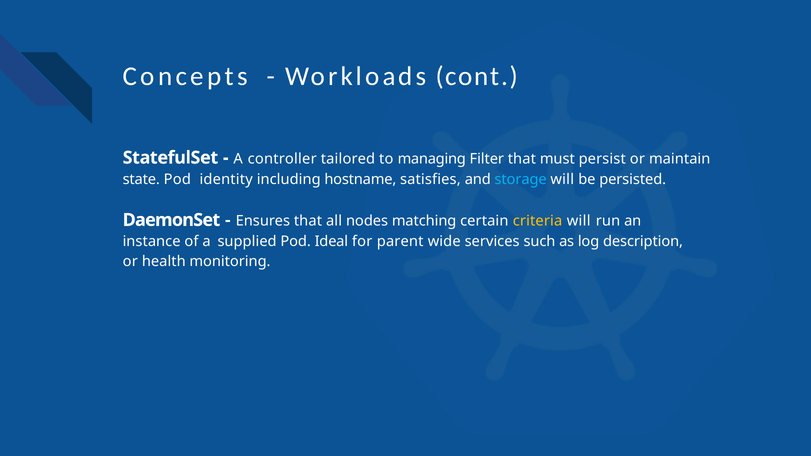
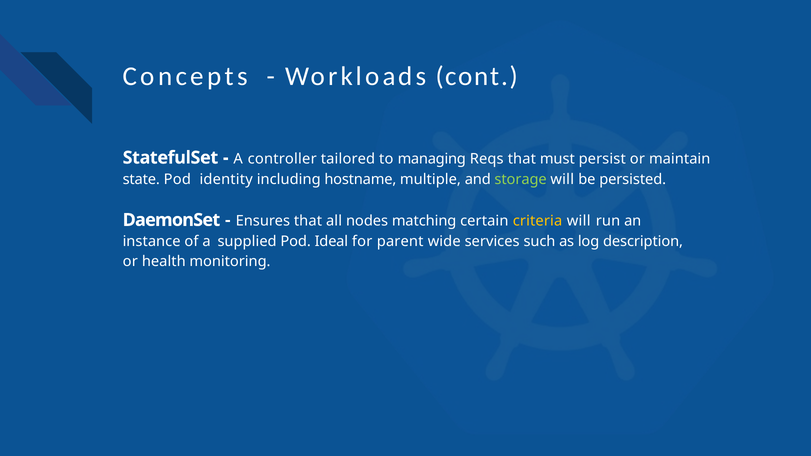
Filter: Filter -> Reqs (487, 159)
satisfies: satisfies -> multiple (430, 179)
storage colour: light blue -> light green (521, 179)
